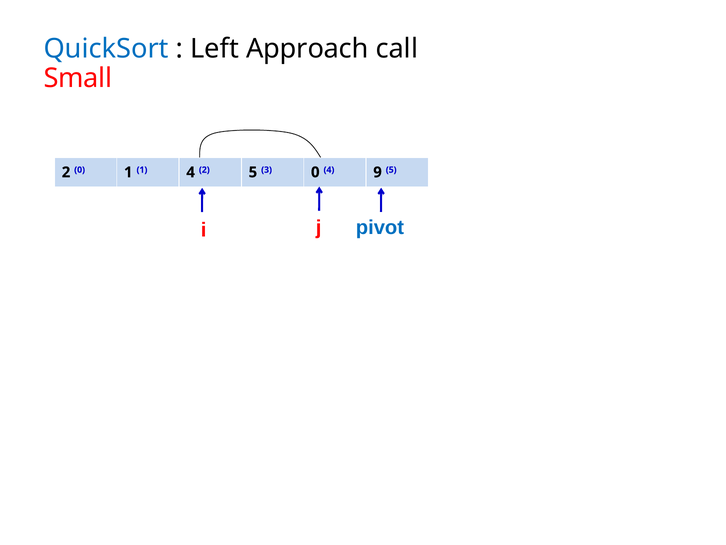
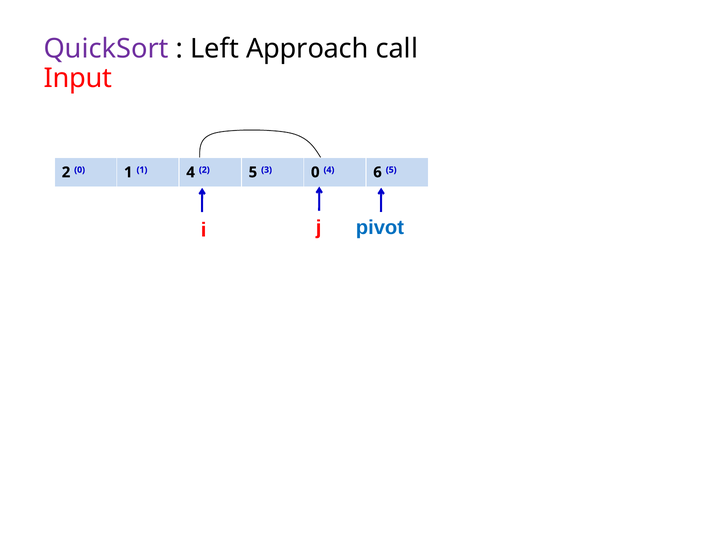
QuickSort colour: blue -> purple (106, 49)
Small: Small -> Input (78, 78)
9: 9 -> 6 (378, 172)
